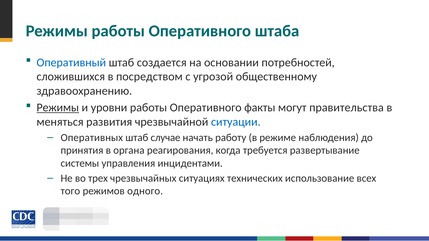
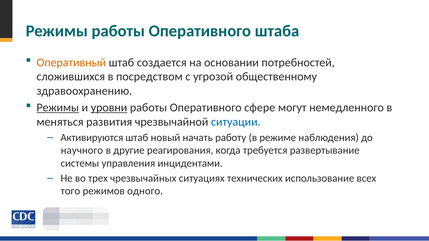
Оперативный colour: blue -> orange (71, 63)
уровни underline: none -> present (109, 108)
факты: факты -> сфере (260, 108)
правительства: правительства -> немедленного (347, 108)
Оперативных: Оперативных -> Активируются (92, 138)
случае: случае -> новый (165, 138)
принятия: принятия -> научного (82, 151)
органа: органа -> другие (129, 151)
